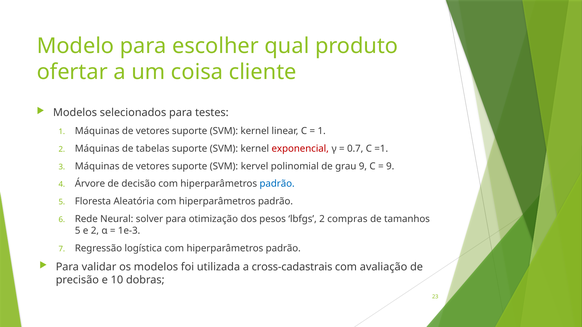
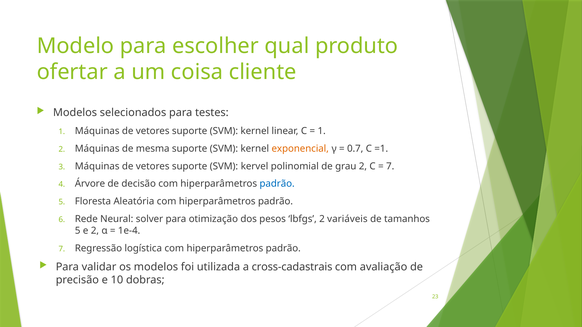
tabelas: tabelas -> mesma (153, 149)
exponencial colour: red -> orange (300, 149)
grau 9: 9 -> 2 (363, 166)
9: 9 -> 7 (390, 166)
compras: compras -> variáveis (347, 219)
1e-3: 1e-3 -> 1e-4 (129, 231)
